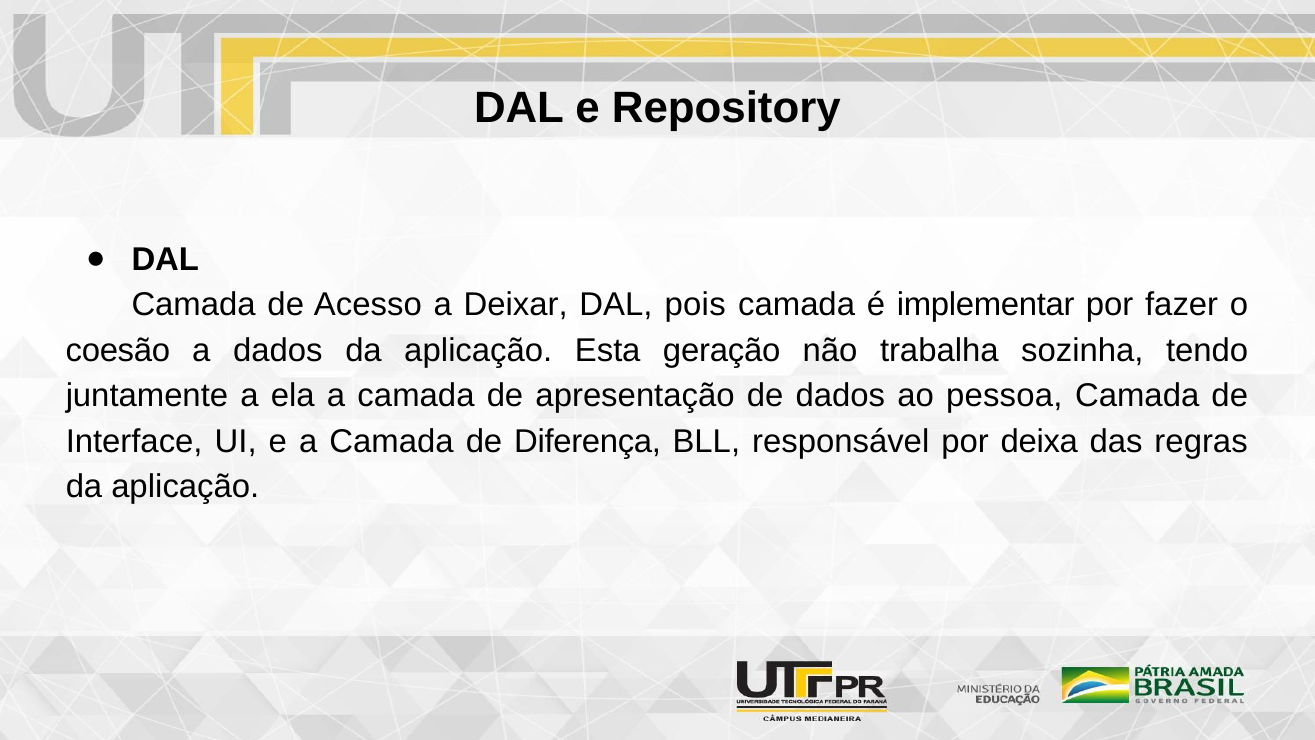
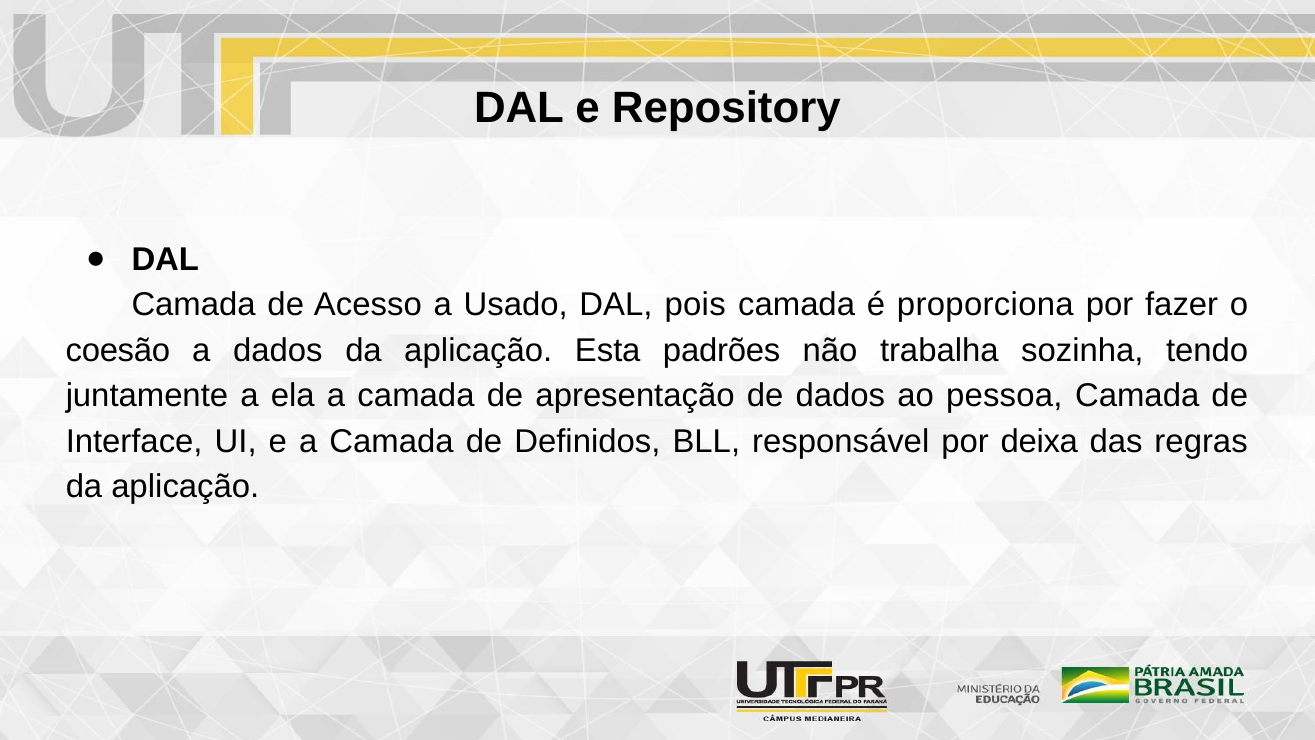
Deixar: Deixar -> Usado (516, 305)
implementar: implementar -> proporciona (985, 305)
geração: geração -> padrões (722, 350)
Diferença: Diferença -> Definidos (587, 441)
